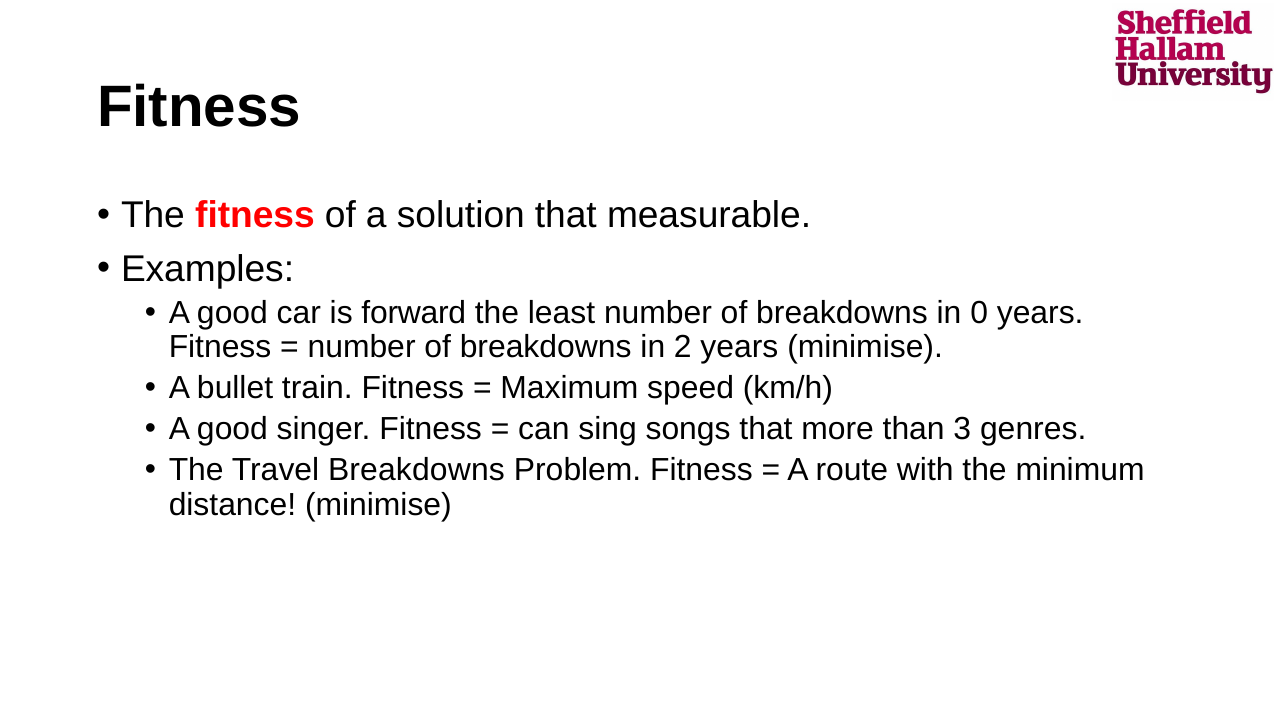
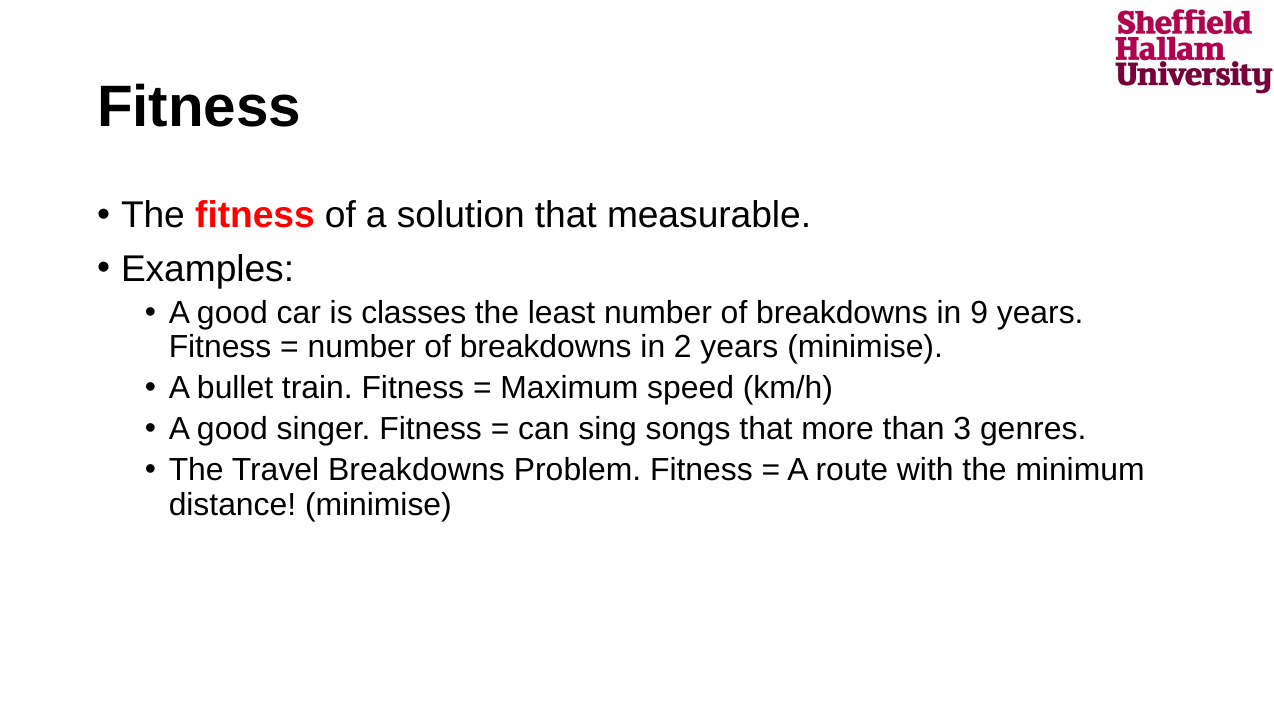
forward: forward -> classes (414, 313)
0: 0 -> 9 (979, 313)
